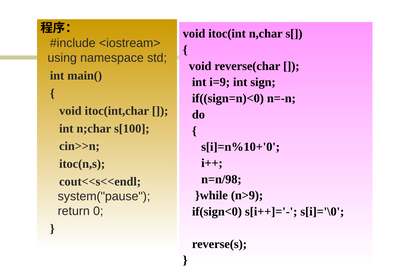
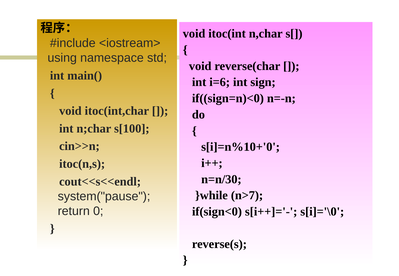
i=9: i=9 -> i=6 (220, 82)
n=n/98: n=n/98 -> n=n/30 (221, 179)
n>9: n>9 -> n>7 (247, 196)
